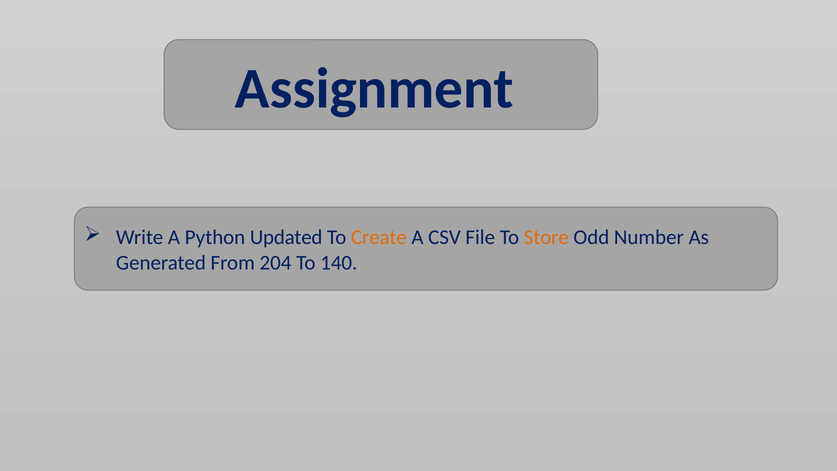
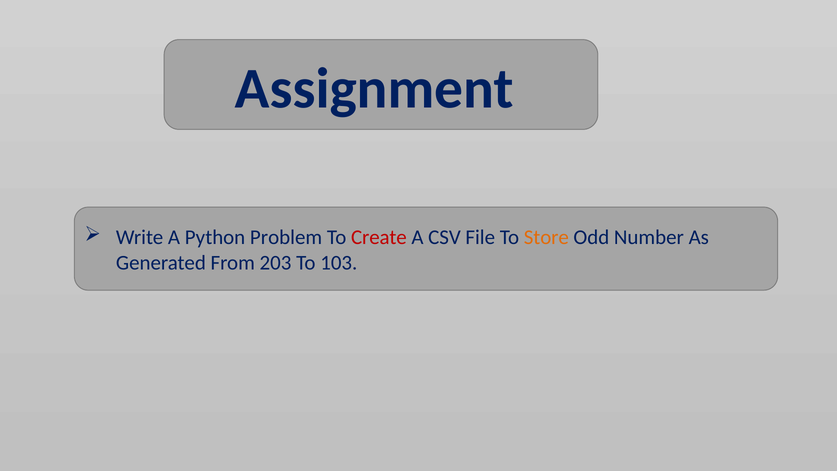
Updated: Updated -> Problem (286, 237)
Create colour: orange -> red (379, 237)
204: 204 -> 203 (276, 263)
140: 140 -> 103 (339, 263)
